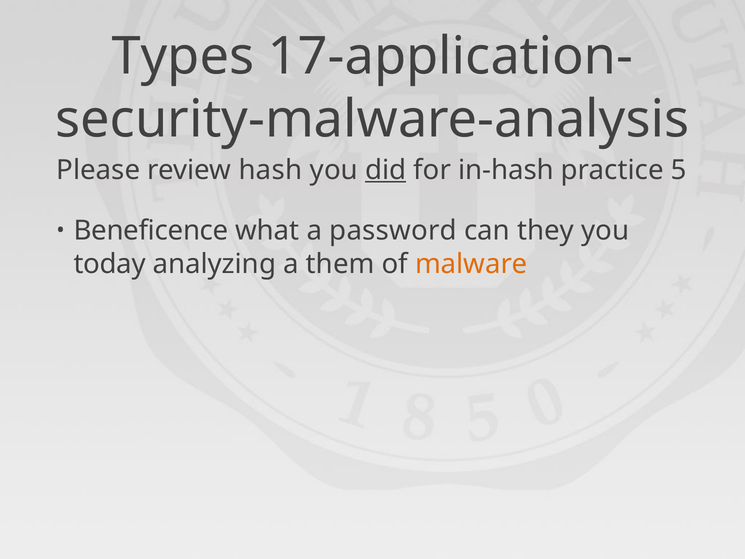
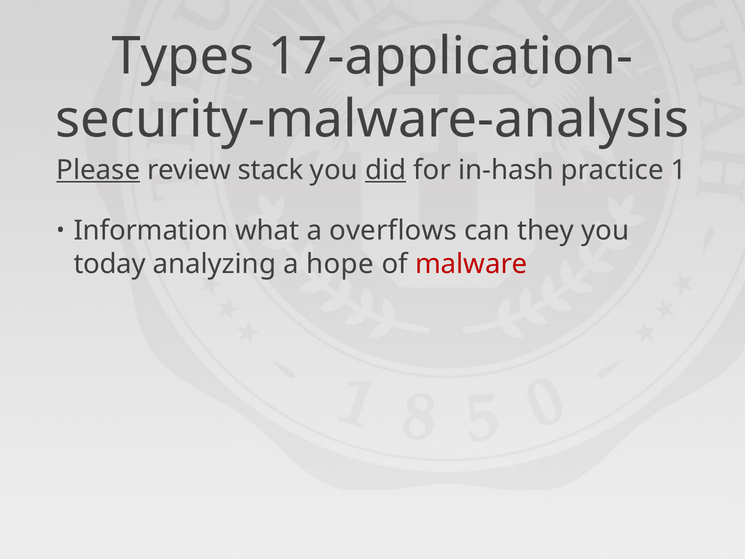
Please underline: none -> present (98, 170)
hash: hash -> stack (271, 170)
5: 5 -> 1 (679, 170)
Beneficence: Beneficence -> Information (151, 231)
password: password -> overflows (393, 231)
them: them -> hope (340, 264)
malware colour: orange -> red (471, 264)
